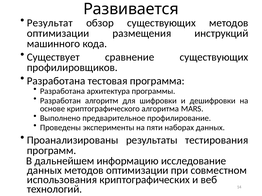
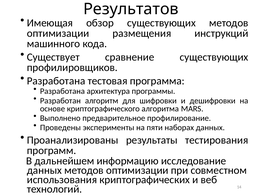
Развивается: Развивается -> Результатов (131, 9)
Результат: Результат -> Имеющая (50, 23)
